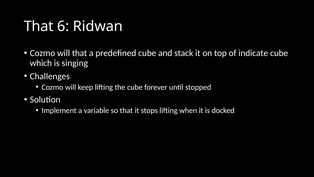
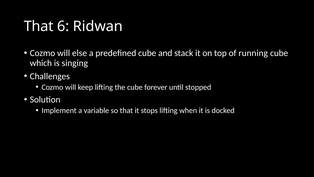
will that: that -> else (80, 53)
indicate: indicate -> running (253, 53)
